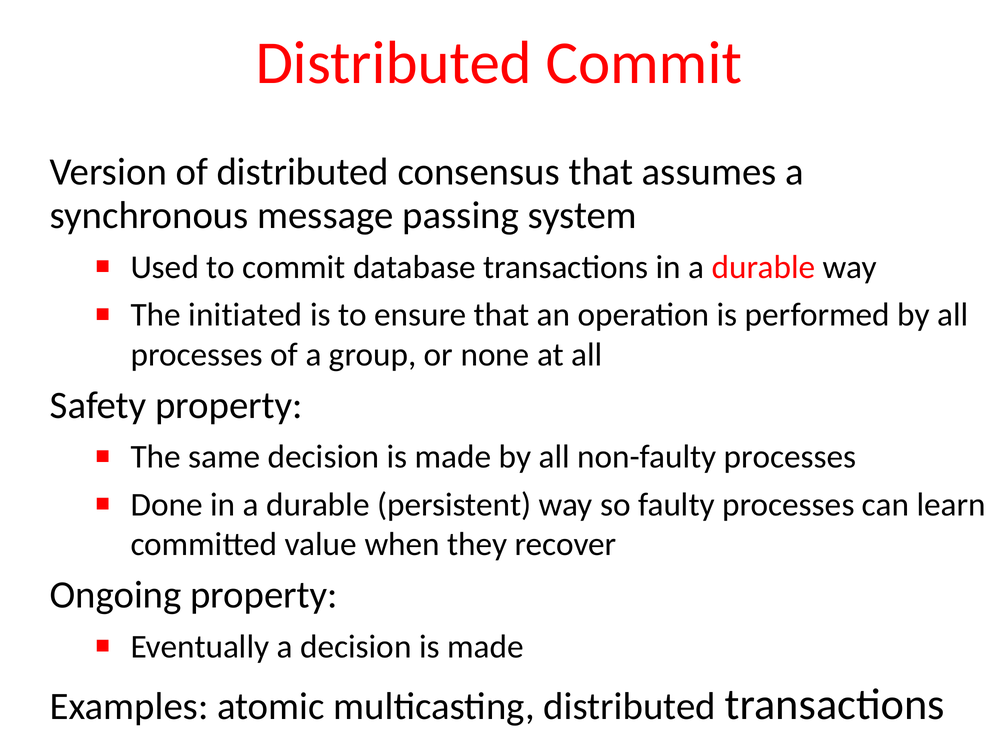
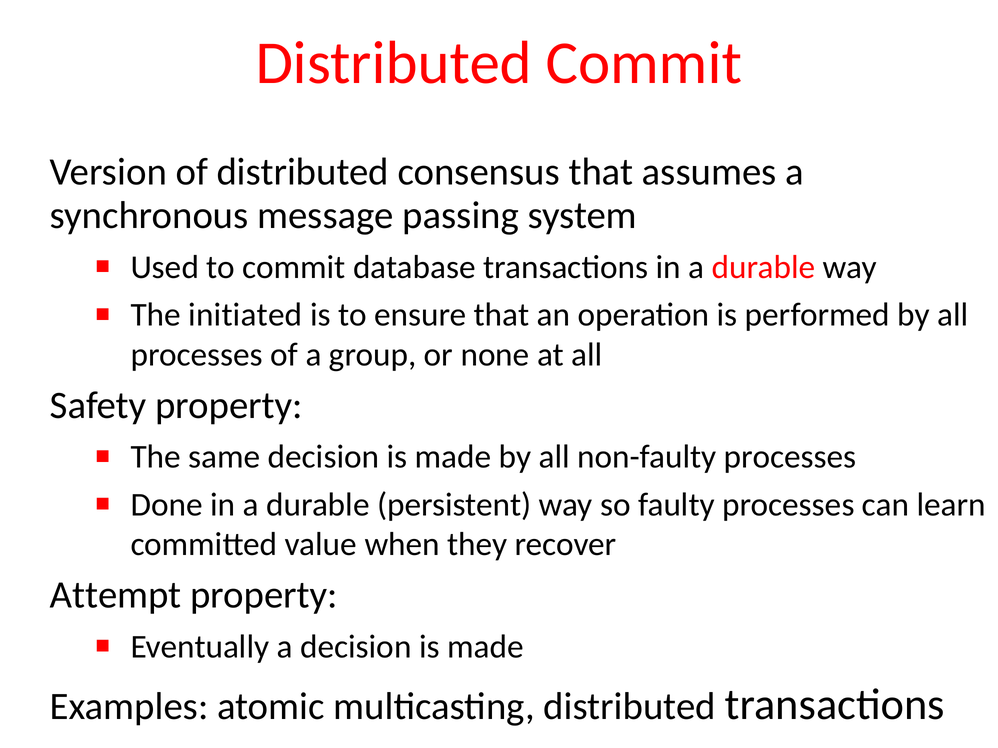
Ongoing: Ongoing -> Attempt (116, 595)
